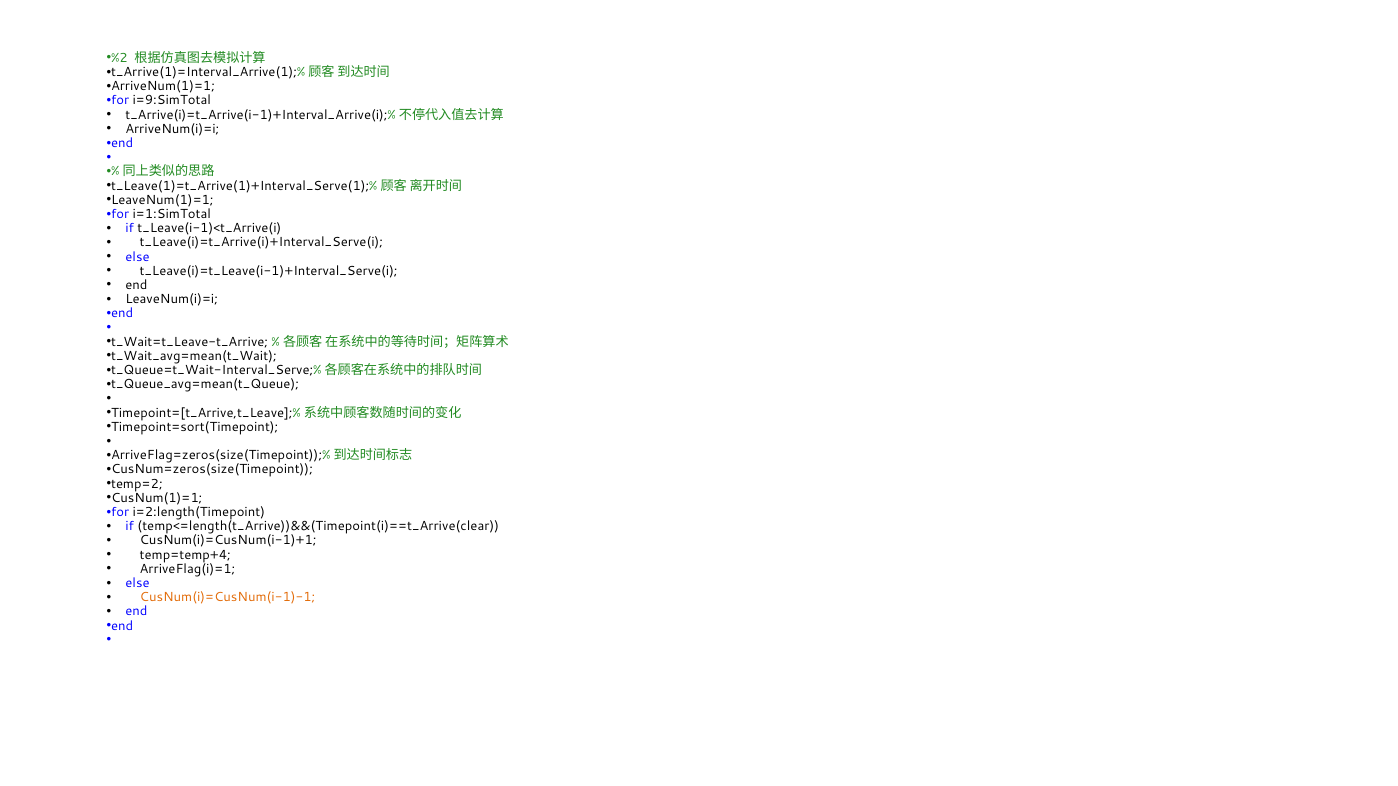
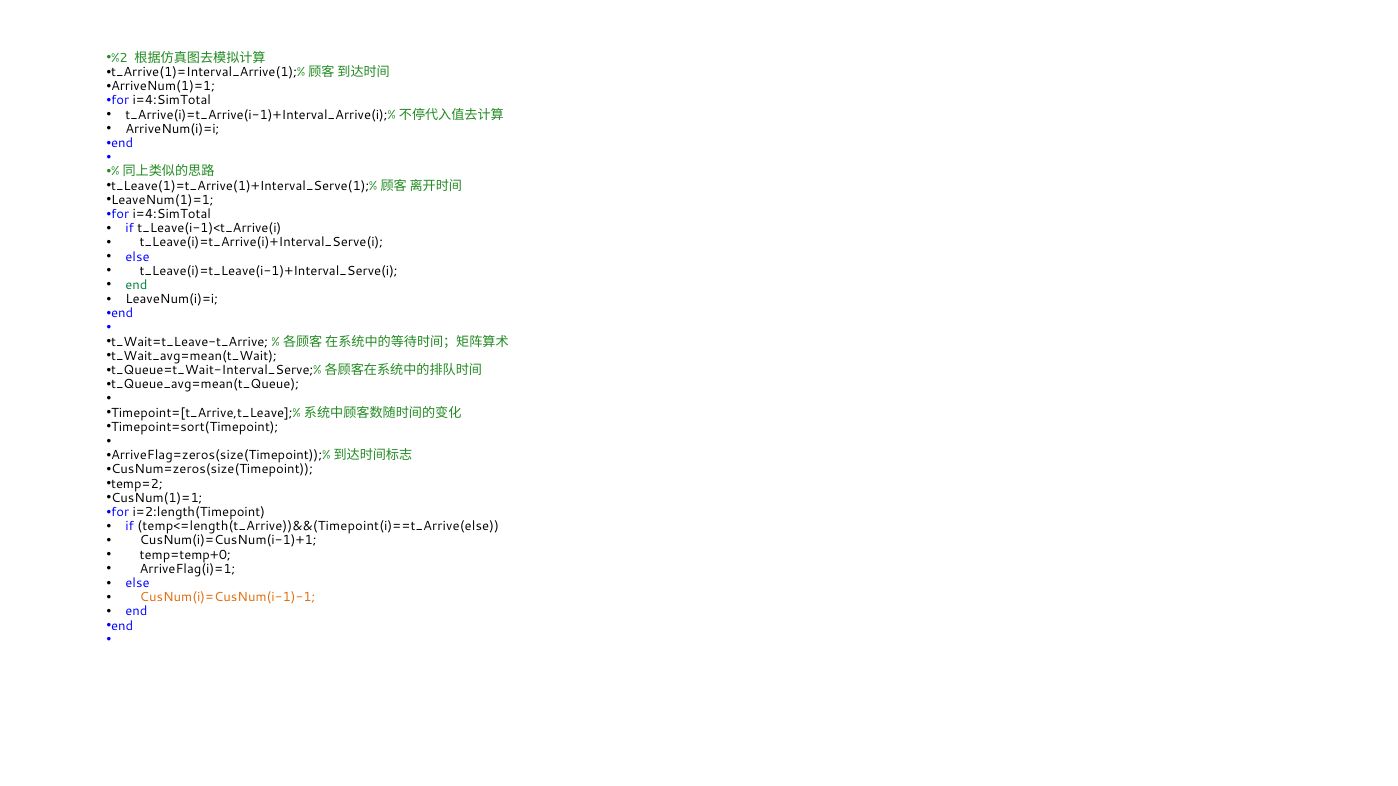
i=9:SimTotal: i=9:SimTotal -> i=4:SimTotal (172, 101)
i=1:SimTotal: i=1:SimTotal -> i=4:SimTotal (172, 214)
end colour: black -> green (136, 285)
temp<=length(t_Arrive))&&(Timepoint(i)==t_Arrive(clear: temp<=length(t_Arrive))&&(Timepoint(i)==t_Arrive(clear -> temp<=length(t_Arrive))&&(Timepoint(i)==t_Arrive(else (318, 527)
temp=temp+4: temp=temp+4 -> temp=temp+0 (185, 555)
